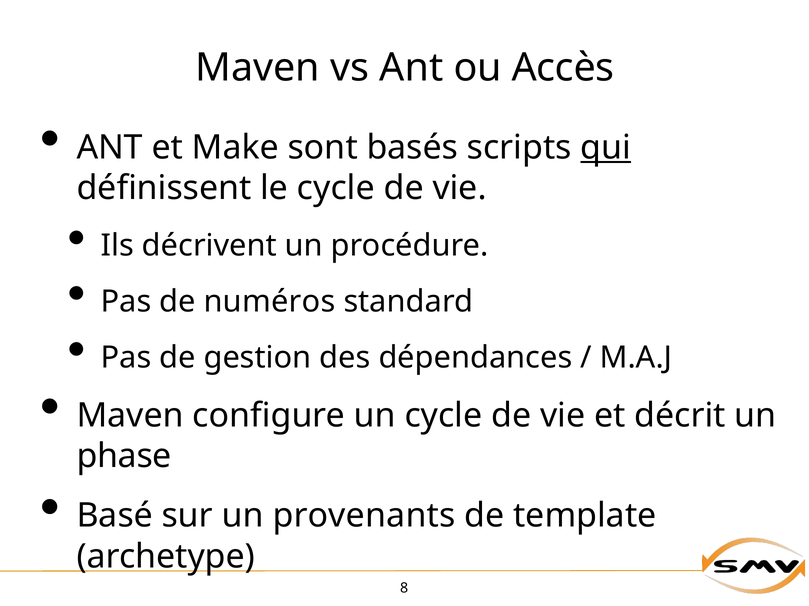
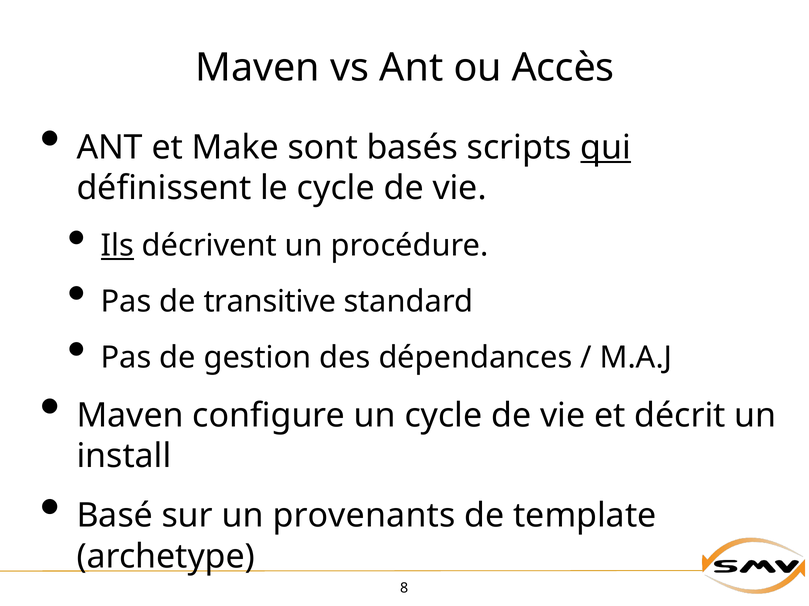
Ils underline: none -> present (117, 246)
numéros: numéros -> transitive (270, 302)
phase: phase -> install (124, 457)
